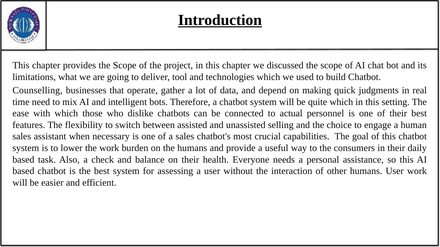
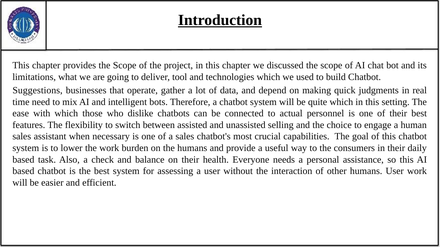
Counselling: Counselling -> Suggestions (38, 91)
